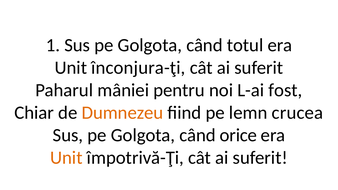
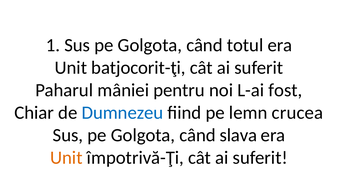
înconjura-ţi: înconjura-ţi -> batjocorit-ţi (138, 68)
Dumnezeu colour: orange -> blue (122, 113)
orice: orice -> slava (238, 135)
